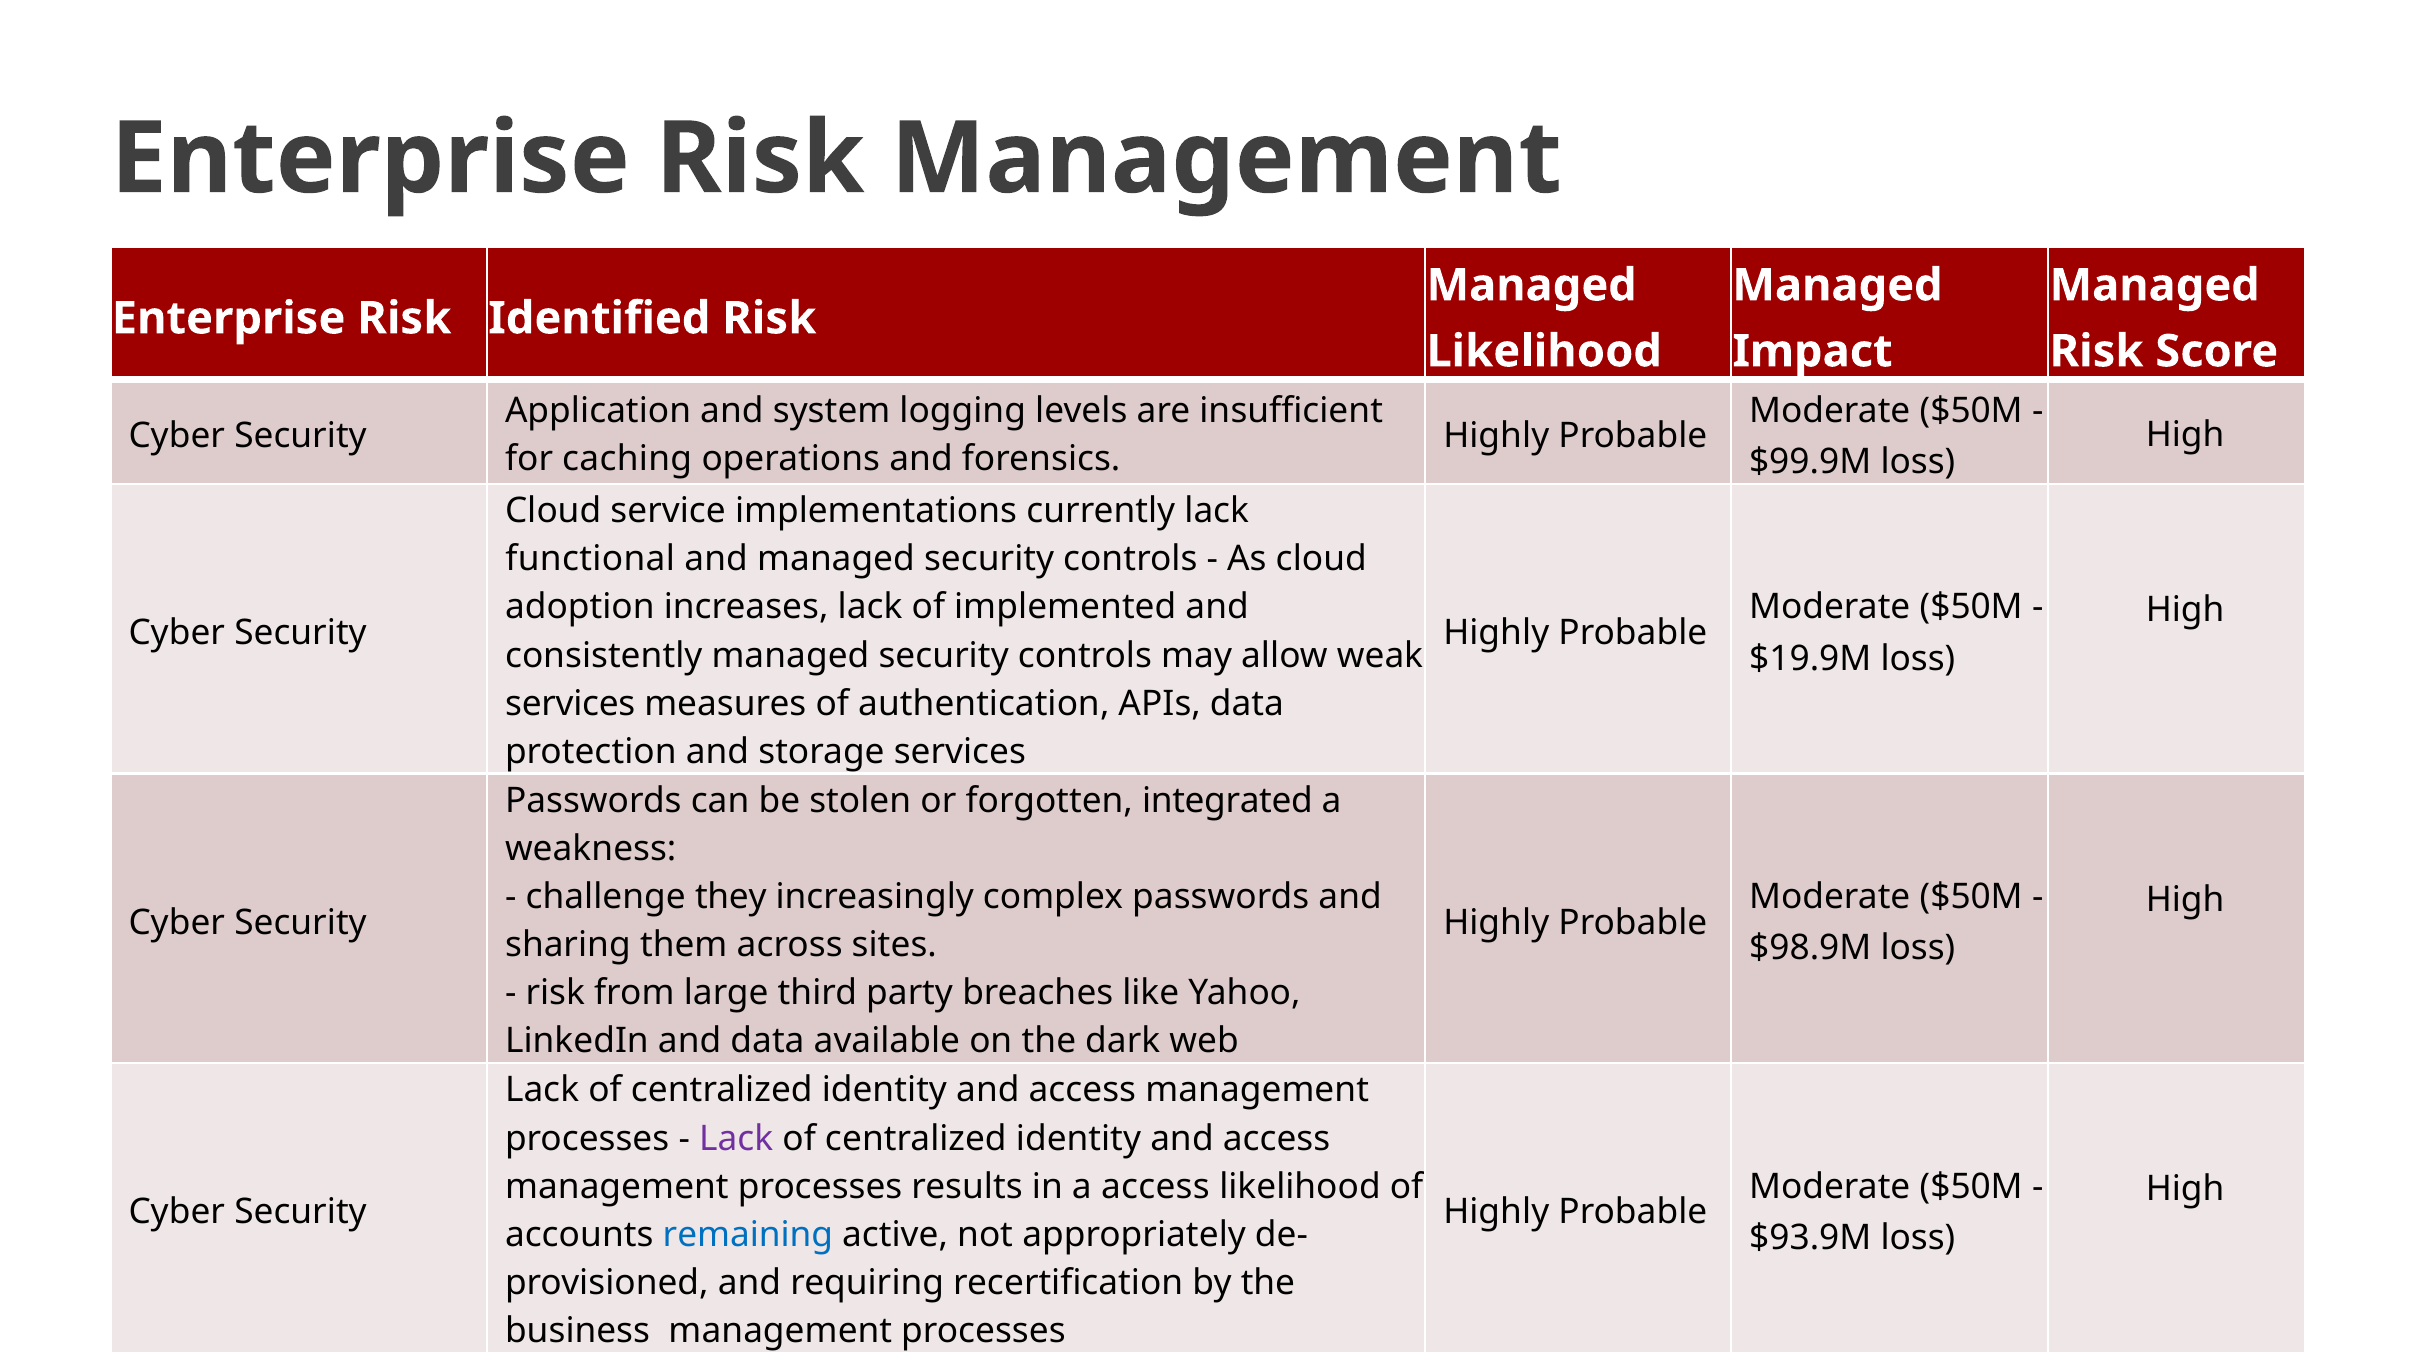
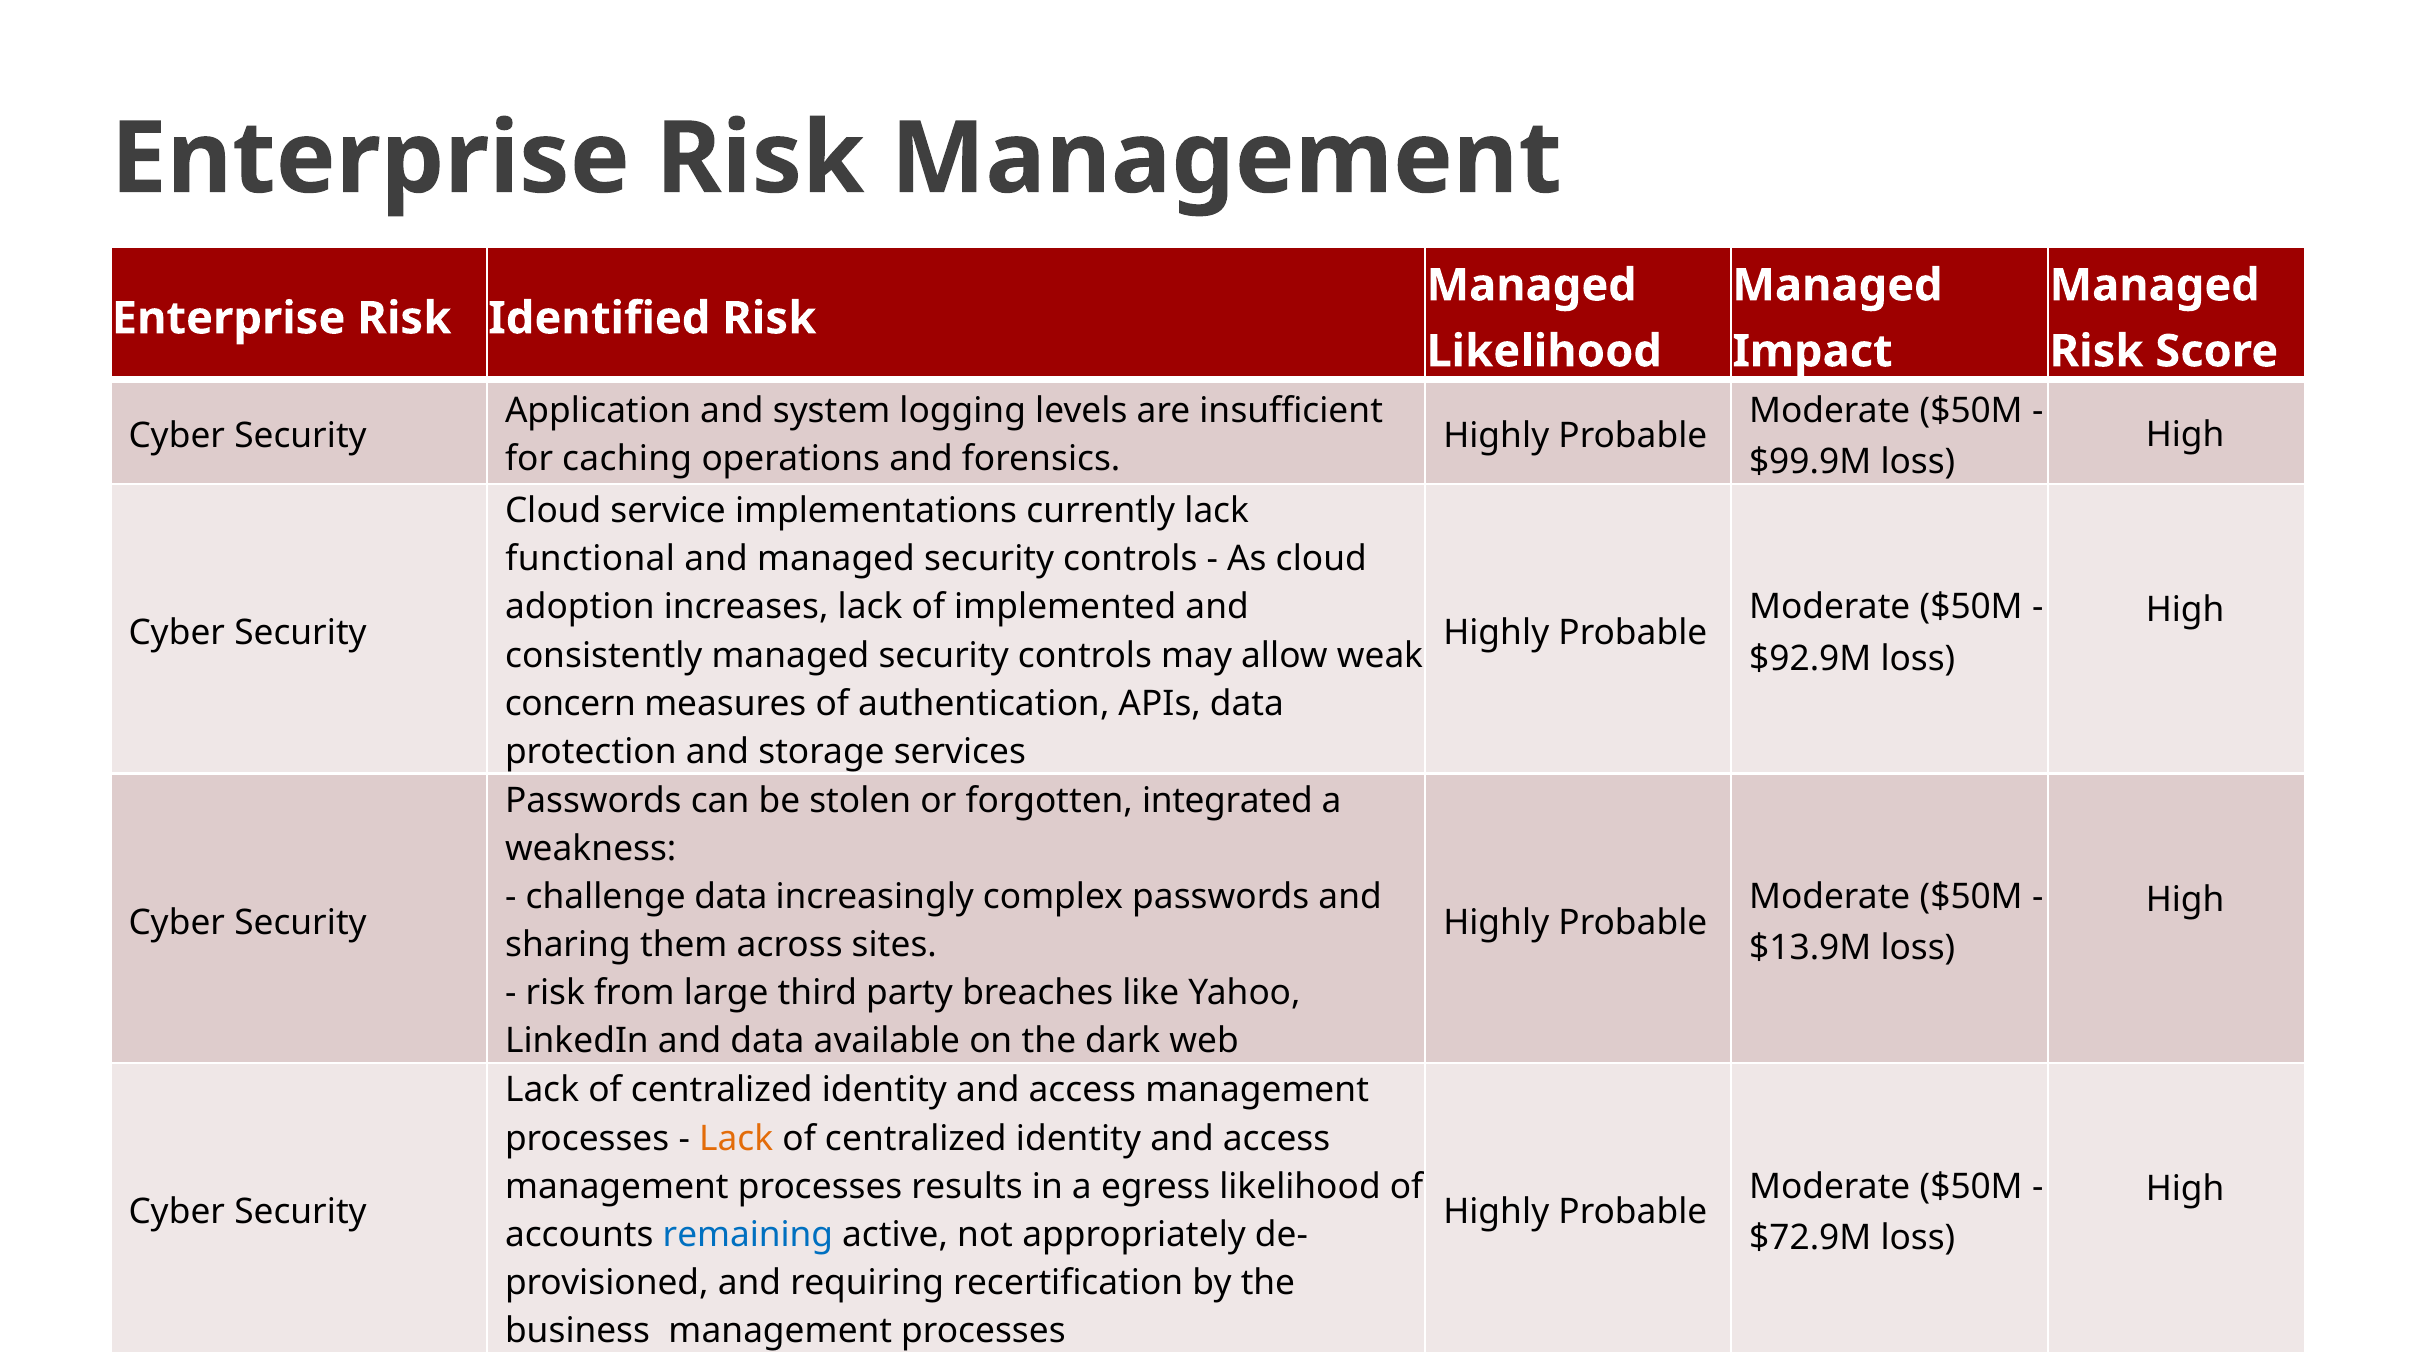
$19.9M: $19.9M -> $92.9M (1810, 658)
services: services -> concern (570, 703)
challenge they: they -> data (731, 896)
$98.9M: $98.9M -> $13.9M (1810, 948)
Lack colour: purple -> orange (736, 1138)
a access: access -> egress (1156, 1186)
$93.9M: $93.9M -> $72.9M (1810, 1237)
